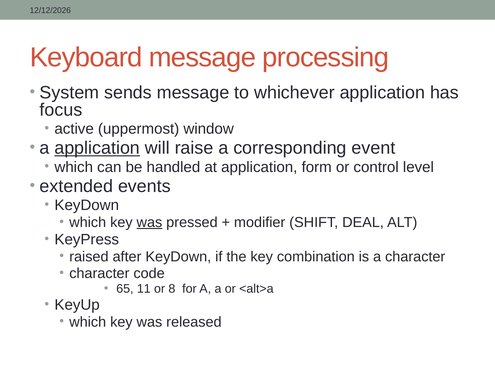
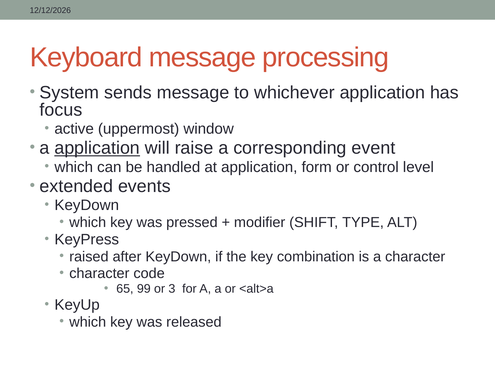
was underline: present -> none (149, 223)
DEAL: DEAL -> TYPE (363, 223)
11: 11 -> 99 (144, 289)
8: 8 -> 3 (172, 289)
